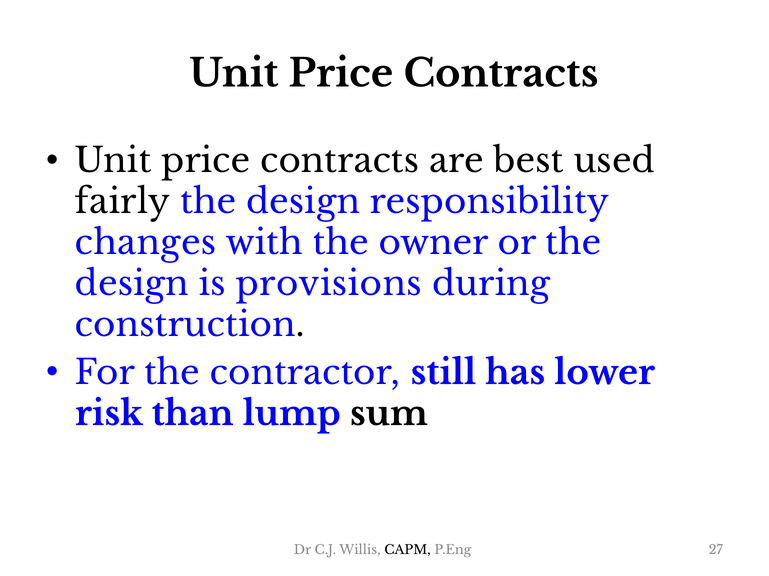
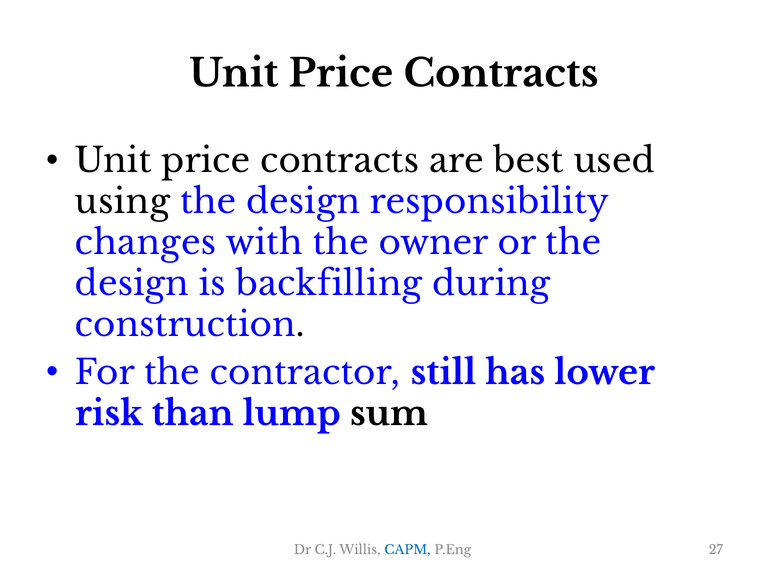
fairly: fairly -> using (123, 202)
provisions: provisions -> backfilling (329, 284)
CAPM colour: black -> blue (408, 551)
